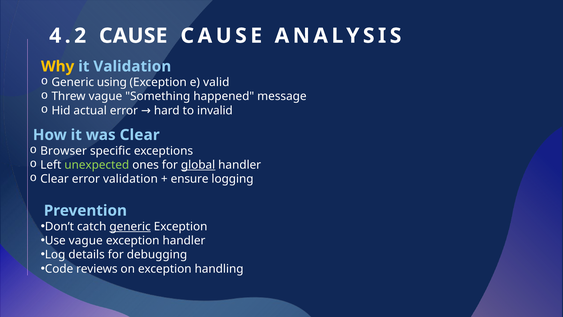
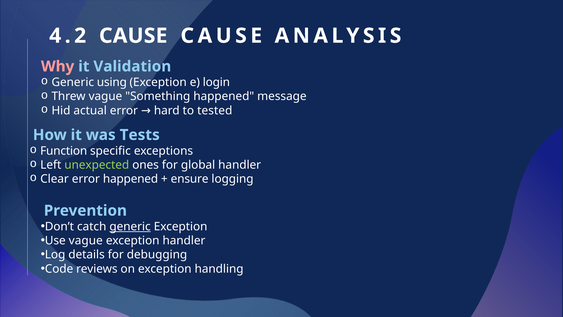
Why colour: yellow -> pink (58, 66)
valid: valid -> login (216, 82)
invalid: invalid -> tested (215, 110)
was Clear: Clear -> Tests (140, 135)
Browser: Browser -> Function (64, 151)
global underline: present -> none (198, 165)
error validation: validation -> happened (131, 179)
